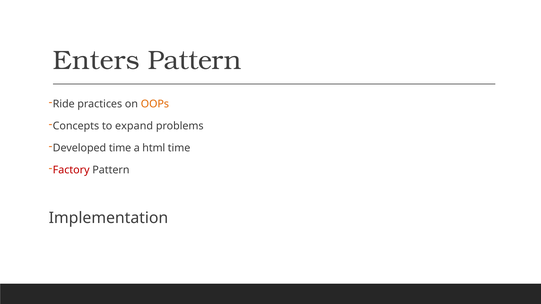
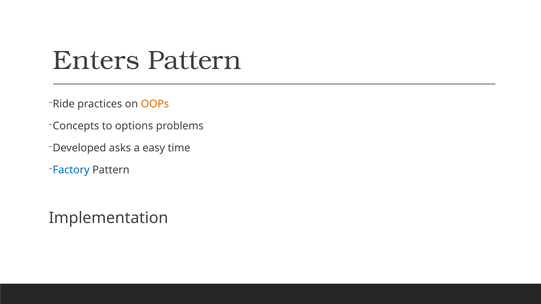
expand: expand -> options (134, 126)
Developed time: time -> asks (120, 148)
html: html -> easy (154, 148)
Factory colour: red -> blue (71, 170)
